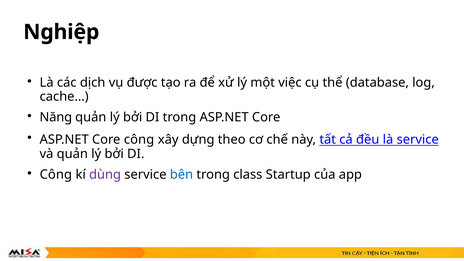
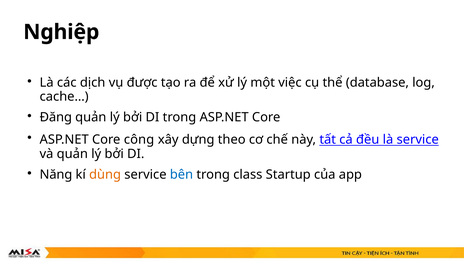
Năng: Năng -> Đăng (56, 117)
Công: Công -> Năng (56, 175)
dùng colour: purple -> orange (105, 175)
